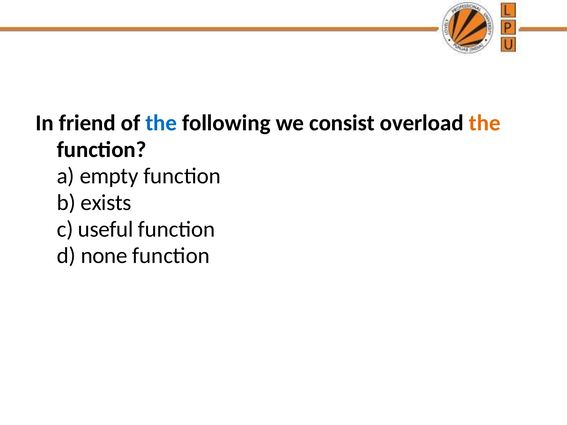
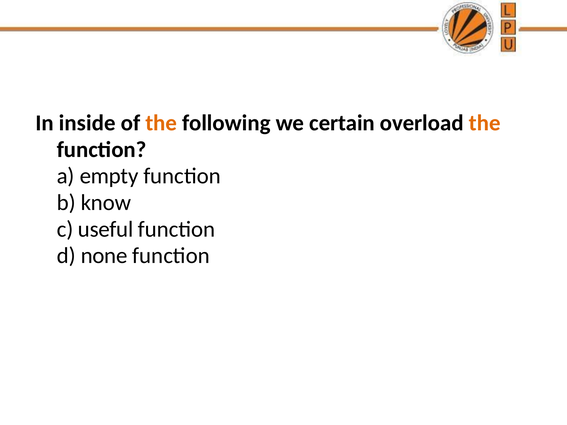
friend: friend -> inside (87, 123)
the colour: blue -> orange (161, 123)
consist: consist -> certain (342, 123)
exists: exists -> know (106, 203)
